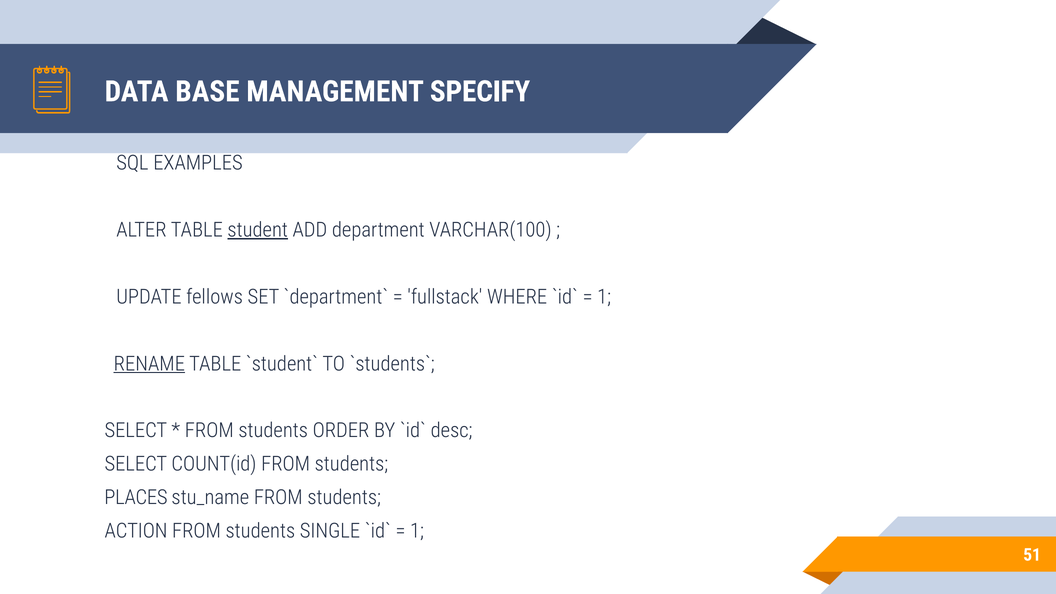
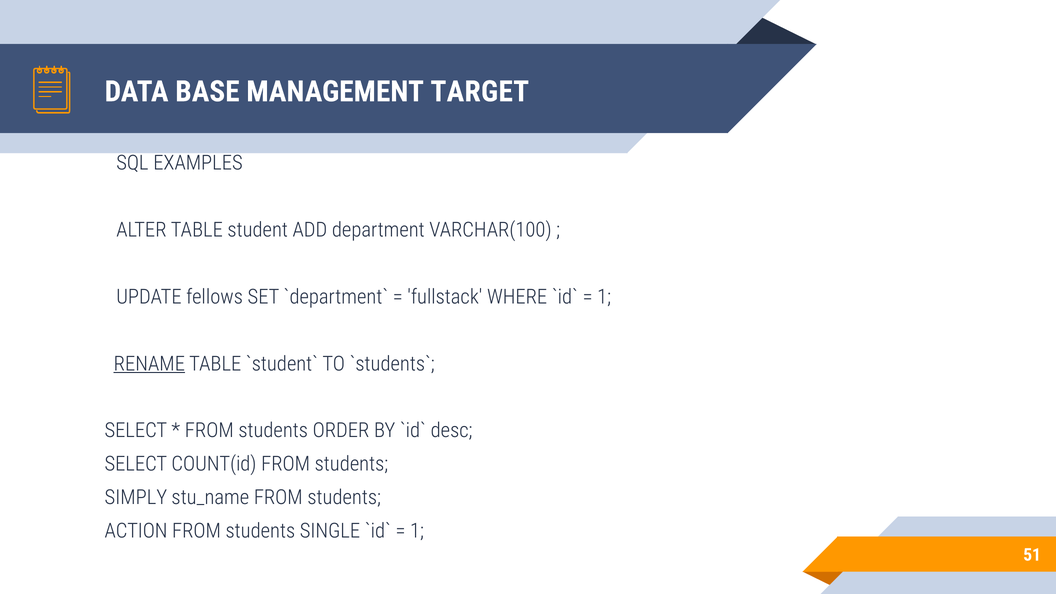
SPECIFY: SPECIFY -> TARGET (480, 92)
student underline: present -> none (258, 230)
PLACES: PLACES -> SIMPLY (136, 498)
